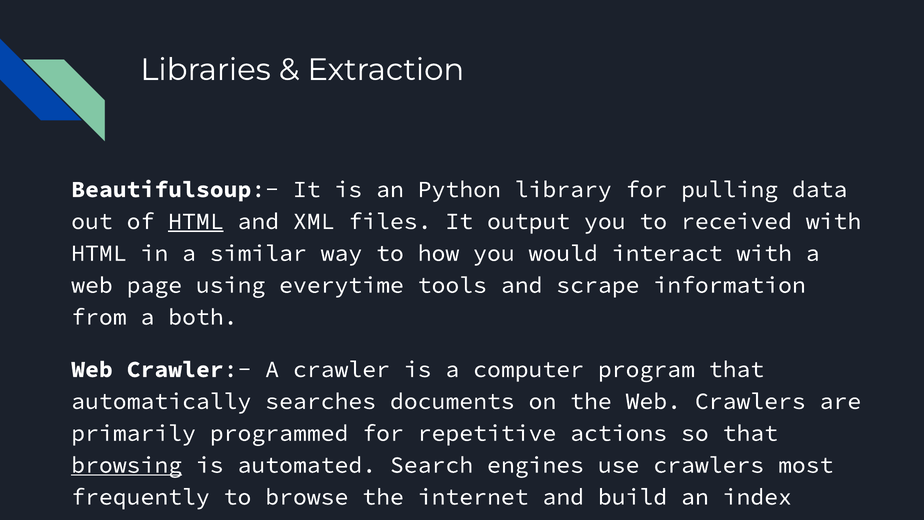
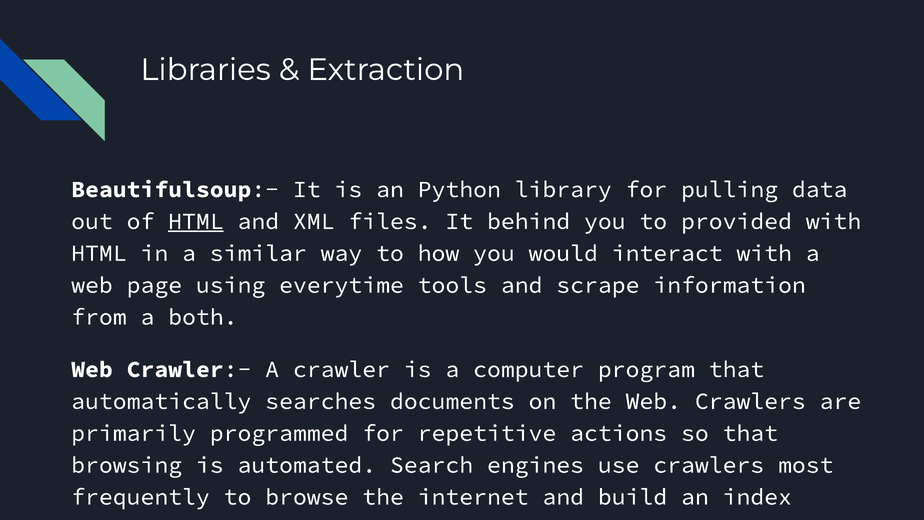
output: output -> behind (529, 221)
received: received -> provided (736, 221)
browsing underline: present -> none (127, 465)
